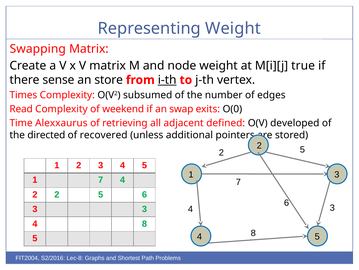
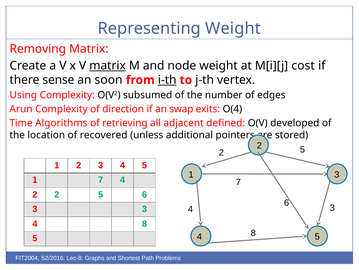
Swapping: Swapping -> Removing (38, 49)
matrix underline: none -> present (108, 65)
true: true -> cost (303, 65)
store: store -> soon (109, 80)
Times: Times -> Using (23, 95)
Read: Read -> Arun (21, 109)
weekend: weekend -> direction (123, 109)
O(0: O(0 -> O(4 (232, 109)
Alexxaurus: Alexxaurus -> Algorithms (61, 123)
directed: directed -> location (46, 135)
